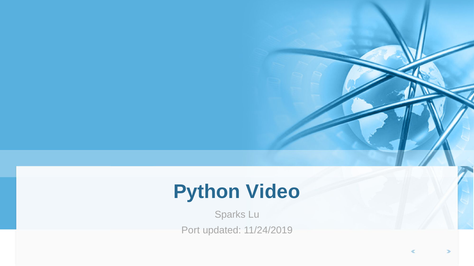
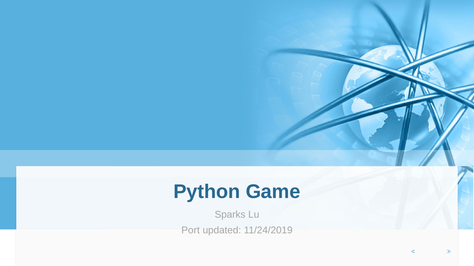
Video: Video -> Game (273, 192)
